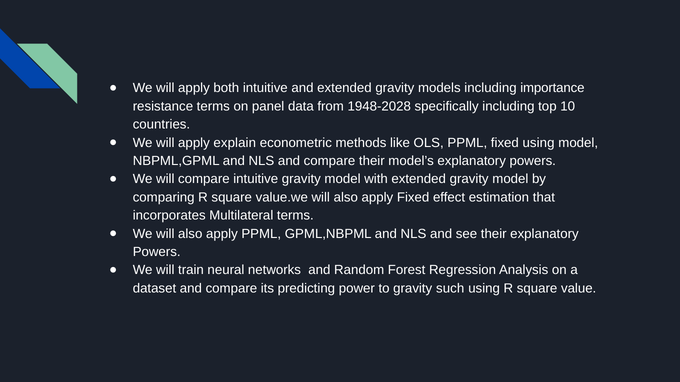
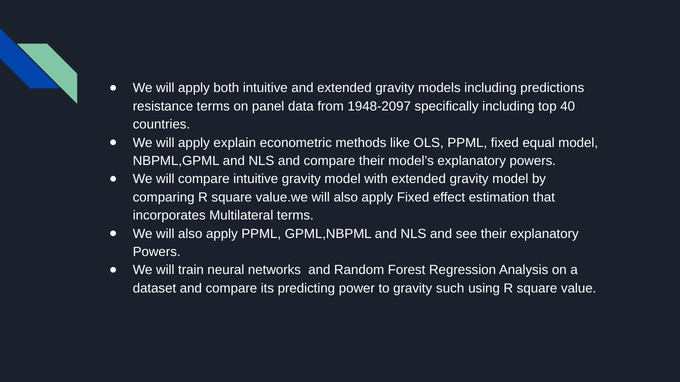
importance: importance -> predictions (552, 88)
1948-2028: 1948-2028 -> 1948-2097 (379, 106)
10: 10 -> 40 (568, 106)
fixed using: using -> equal (539, 143)
